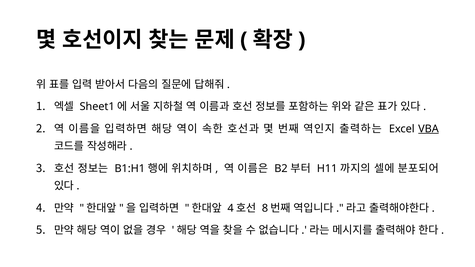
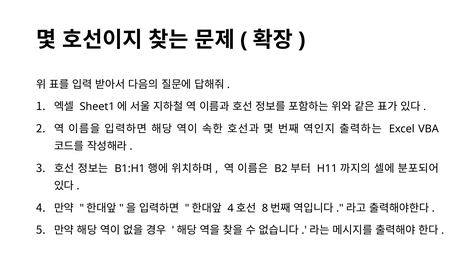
VBA underline: present -> none (428, 129)
